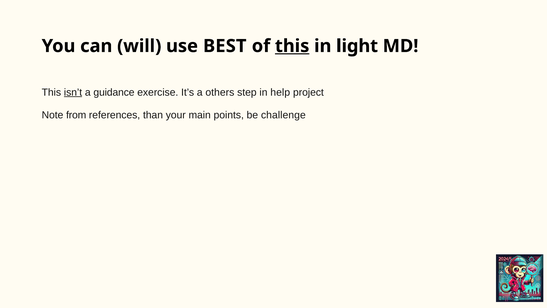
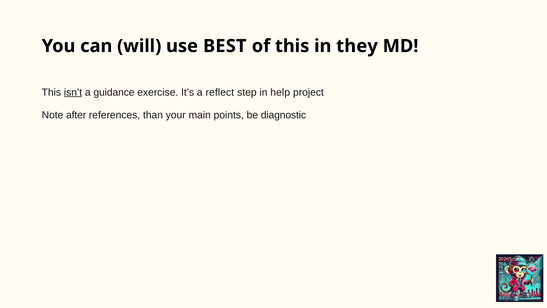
this underline: present -> none (292, 46)
light: light -> they (357, 46)
others: others -> reflect (220, 92)
from: from -> after (76, 115)
challenge: challenge -> diagnostic (283, 115)
